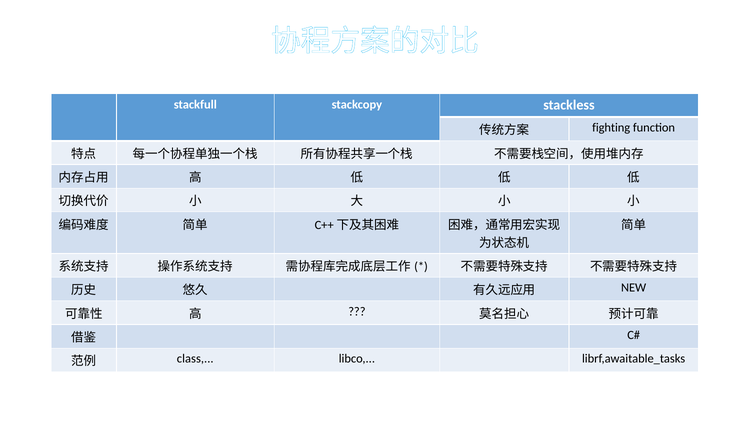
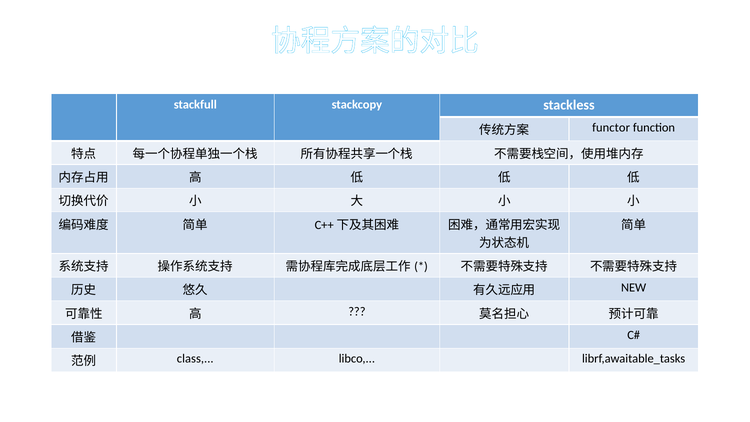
fighting: fighting -> functor (611, 128)
